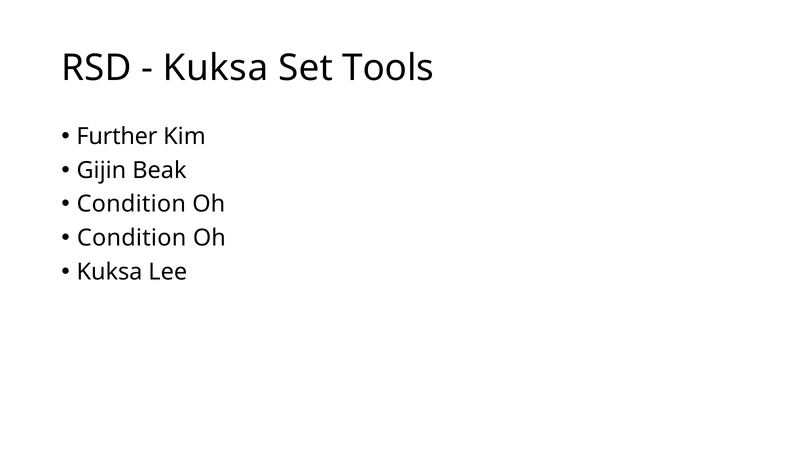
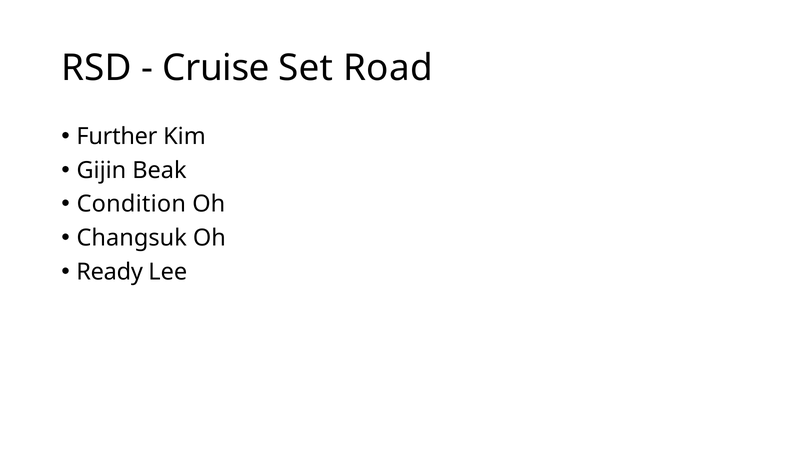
Kuksa: Kuksa -> Cruise (216, 68)
Tools: Tools -> Road (388, 68)
Condition: Condition -> Changsuk (132, 238)
Kuksa: Kuksa -> Ready (110, 271)
